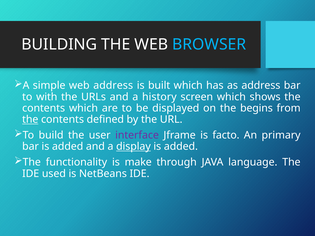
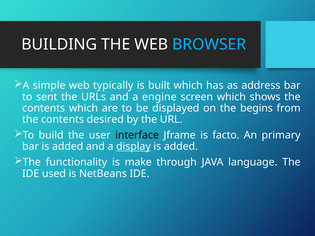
web address: address -> typically (113, 86)
with: with -> sent (47, 97)
history: history -> engine (159, 97)
the underline: present -> none (30, 120)
defined: defined -> desired (105, 120)
interface colour: purple -> black (137, 135)
